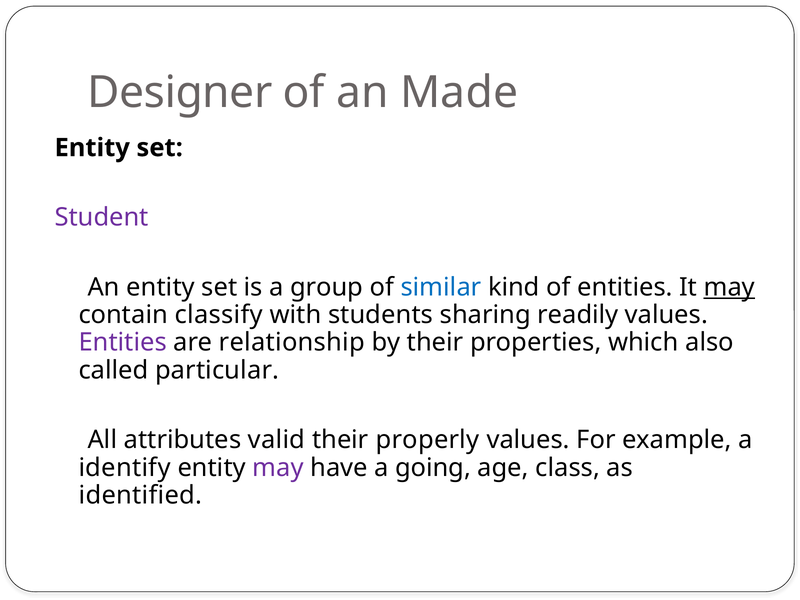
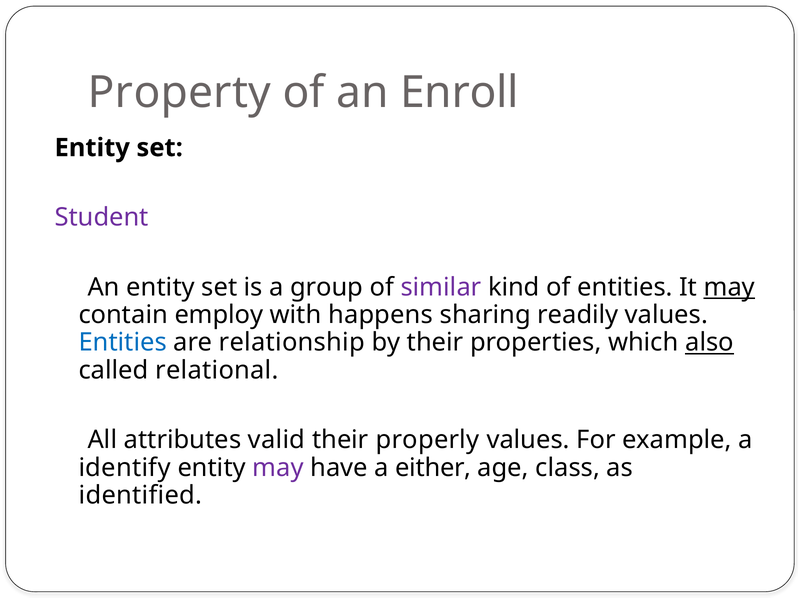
Designer: Designer -> Property (179, 92)
Made: Made -> Enroll (459, 92)
similar colour: blue -> purple (441, 287)
classify: classify -> employ (219, 315)
students: students -> happens (381, 315)
Entities colour: purple -> blue (123, 343)
also underline: none -> present (710, 343)
particular: particular -> relational (217, 370)
going: going -> either (433, 468)
